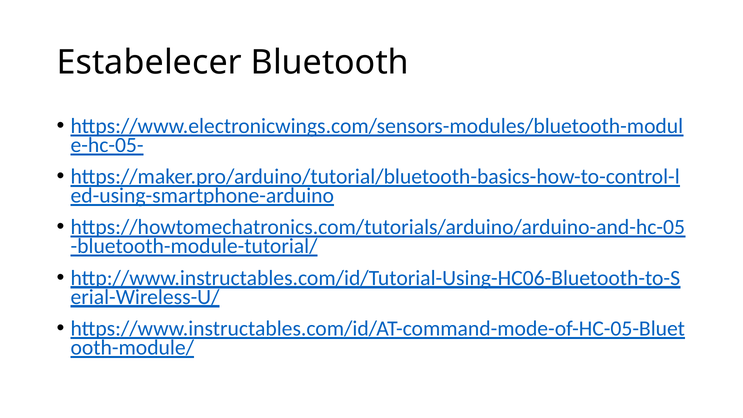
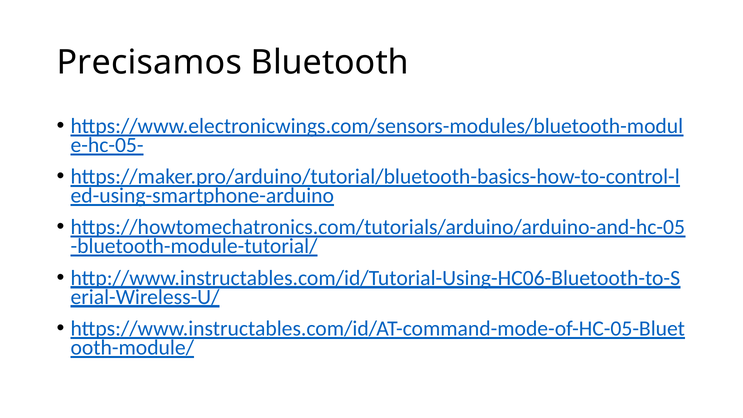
Estabelecer: Estabelecer -> Precisamos (149, 62)
